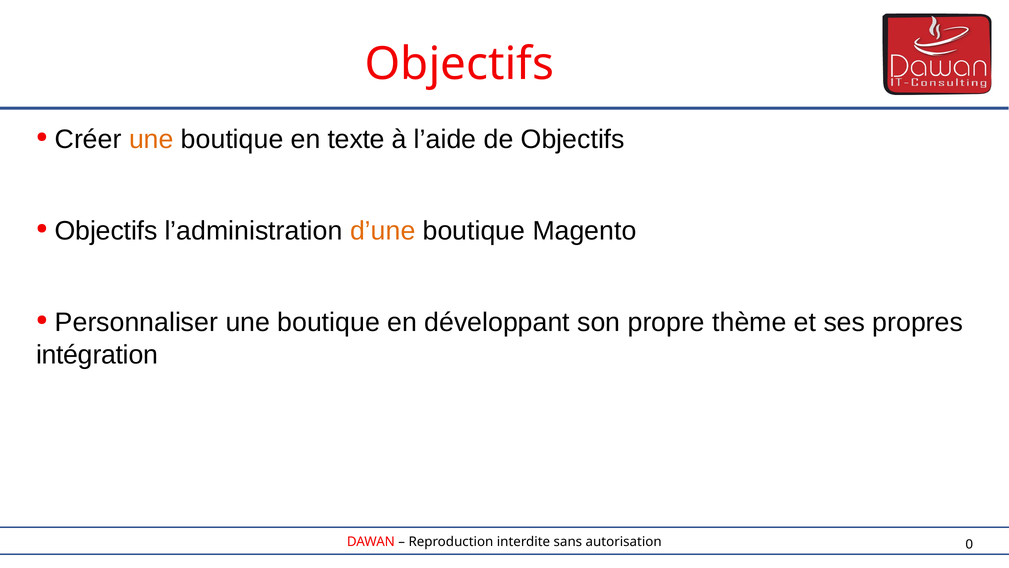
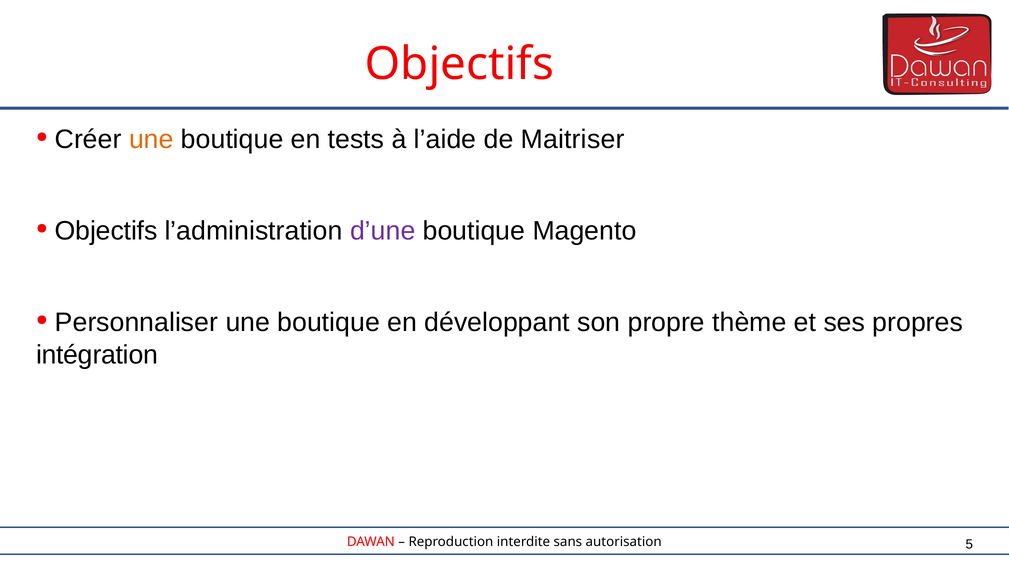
texte: texte -> tests (356, 140)
de Objectifs: Objectifs -> Maitriser (573, 140)
d’une colour: orange -> purple (383, 231)
0: 0 -> 5 (969, 544)
